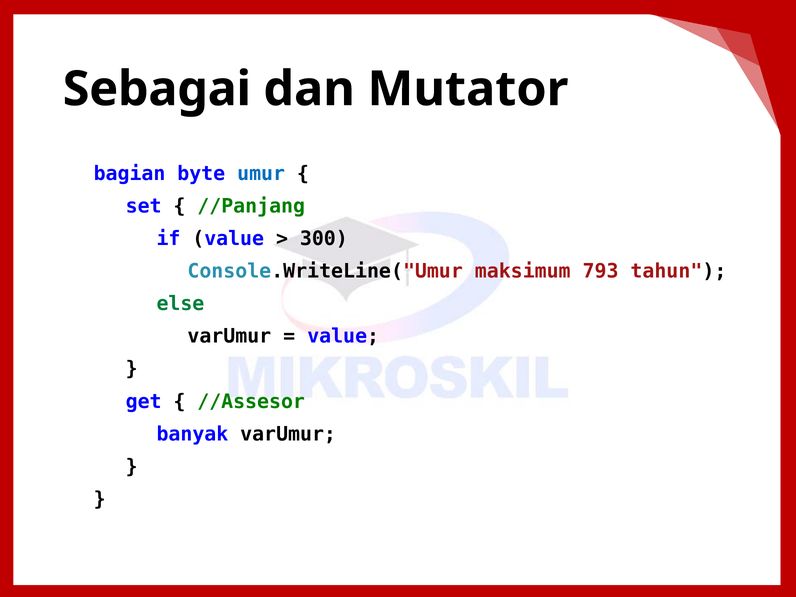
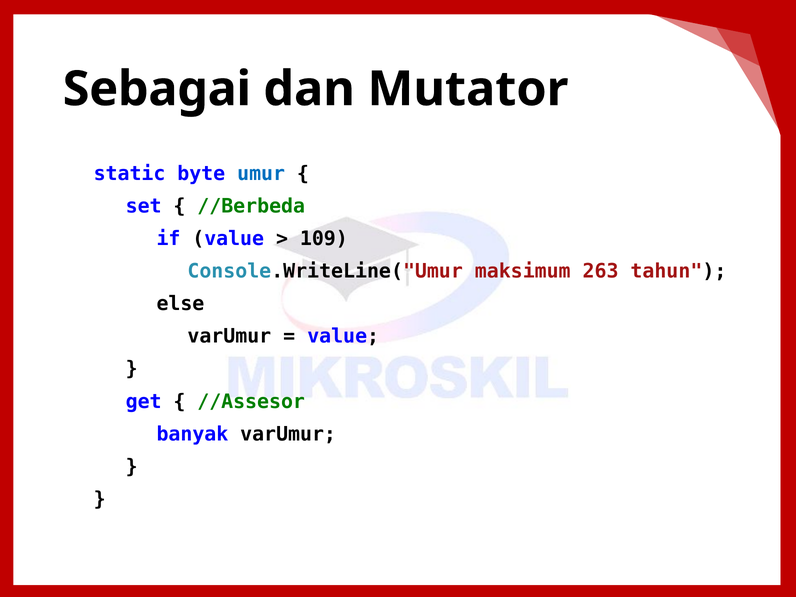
bagian: bagian -> static (130, 174)
//Panjang: //Panjang -> //Berbeda (251, 206)
300: 300 -> 109 (324, 239)
793: 793 -> 263 (601, 271)
else colour: green -> black (180, 304)
